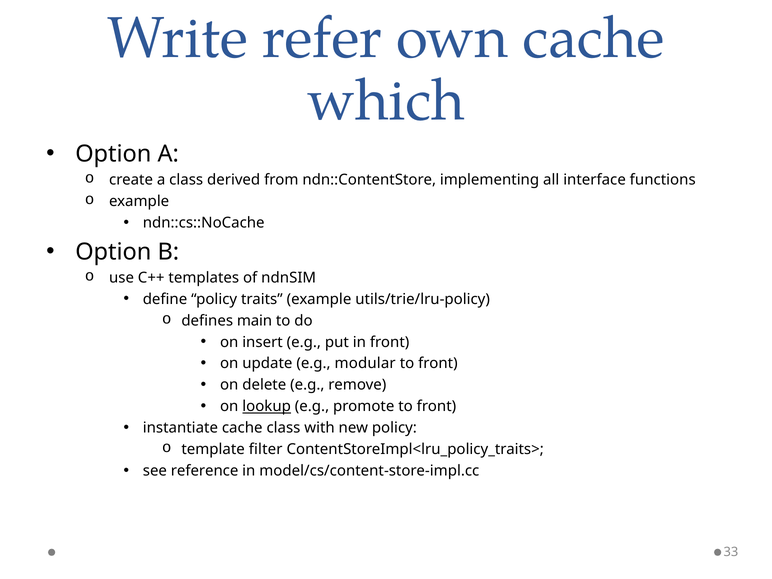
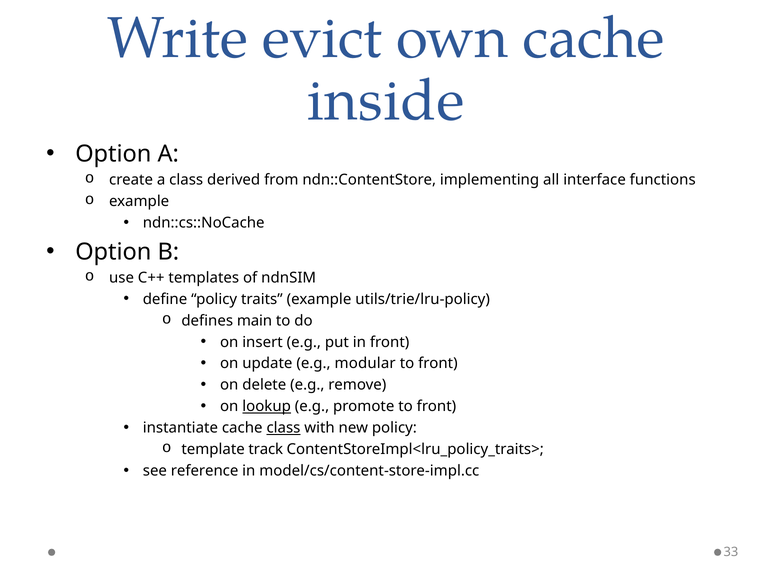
refer: refer -> evict (322, 38)
which: which -> inside (386, 101)
class underline: none -> present (283, 428)
filter: filter -> track (266, 449)
